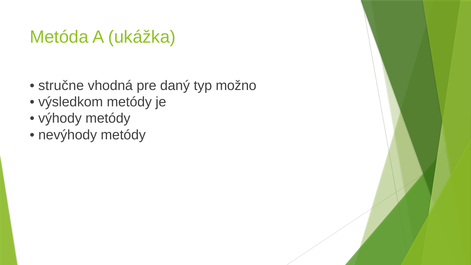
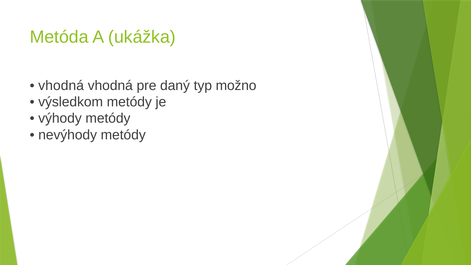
stručne: stručne -> vhodná (61, 86)
